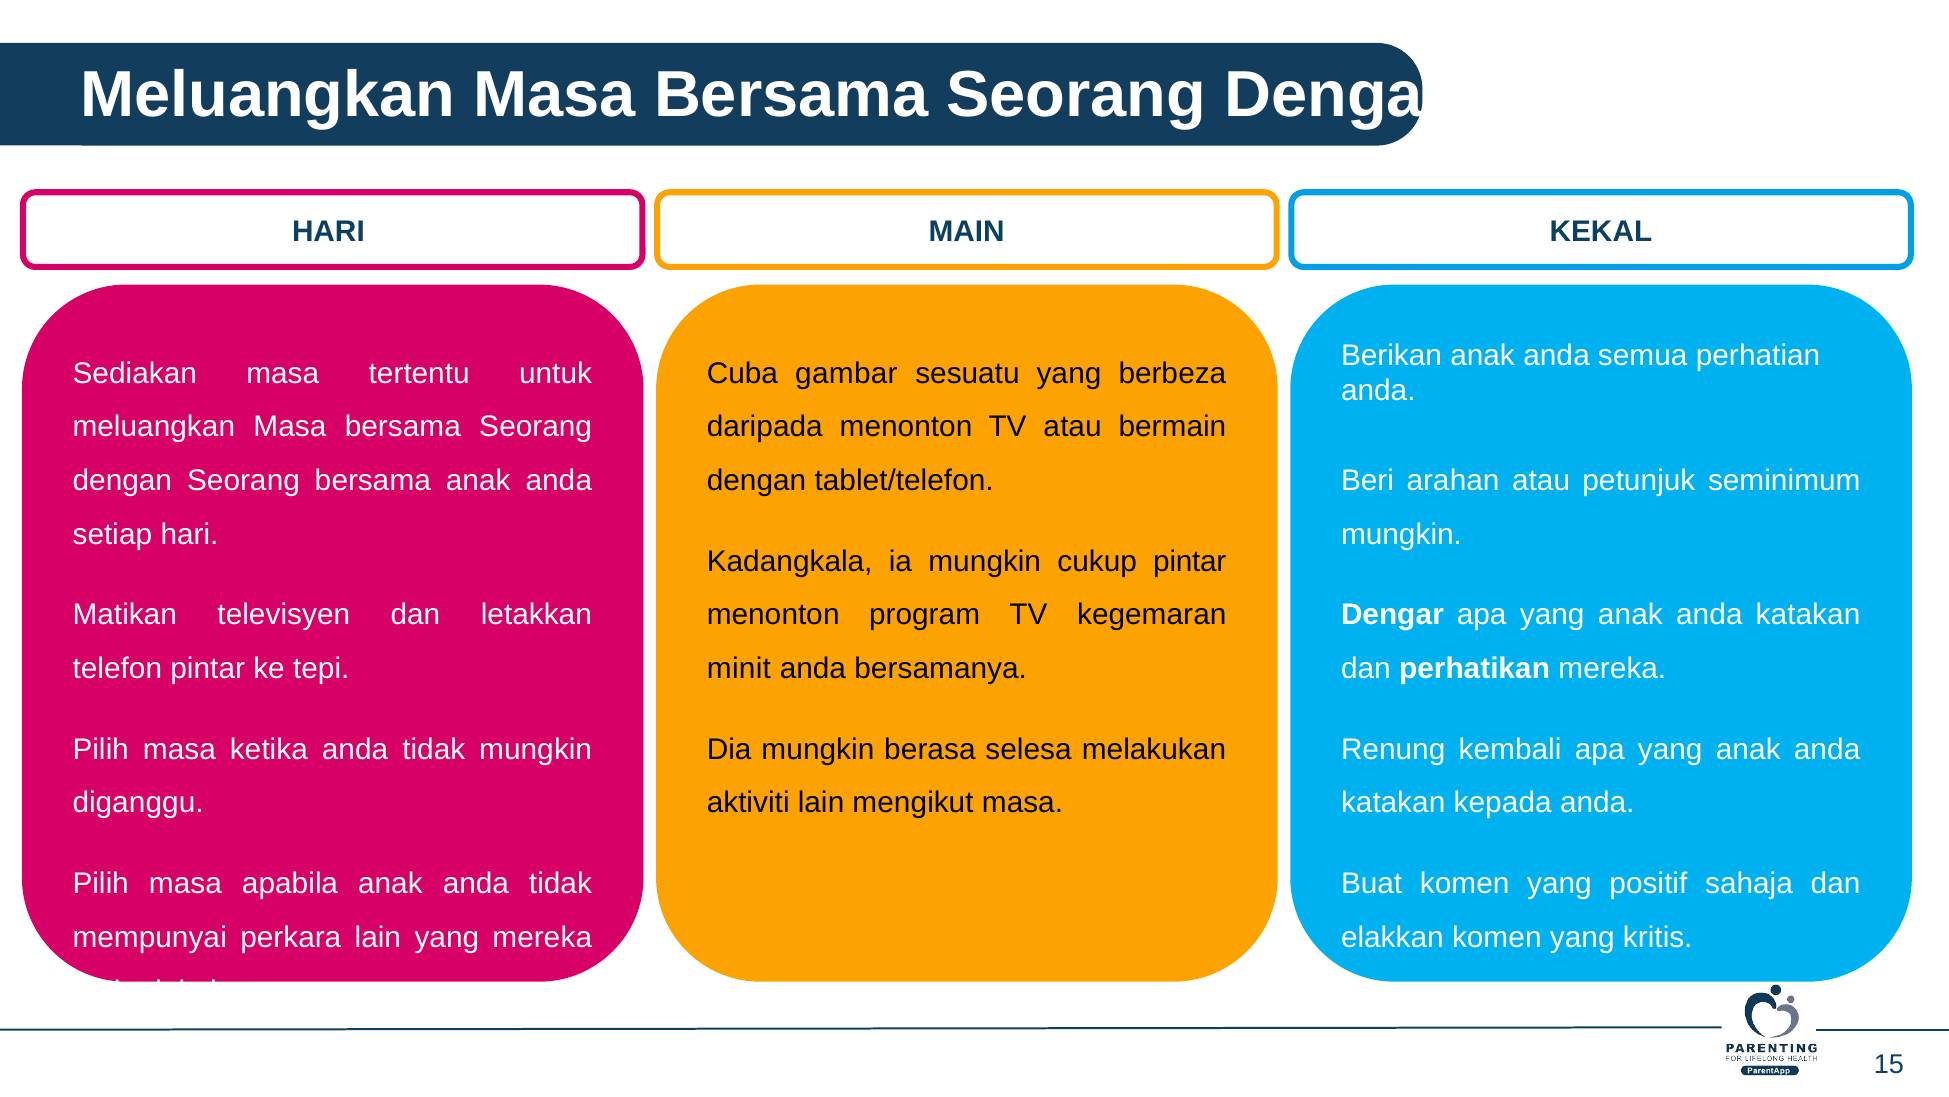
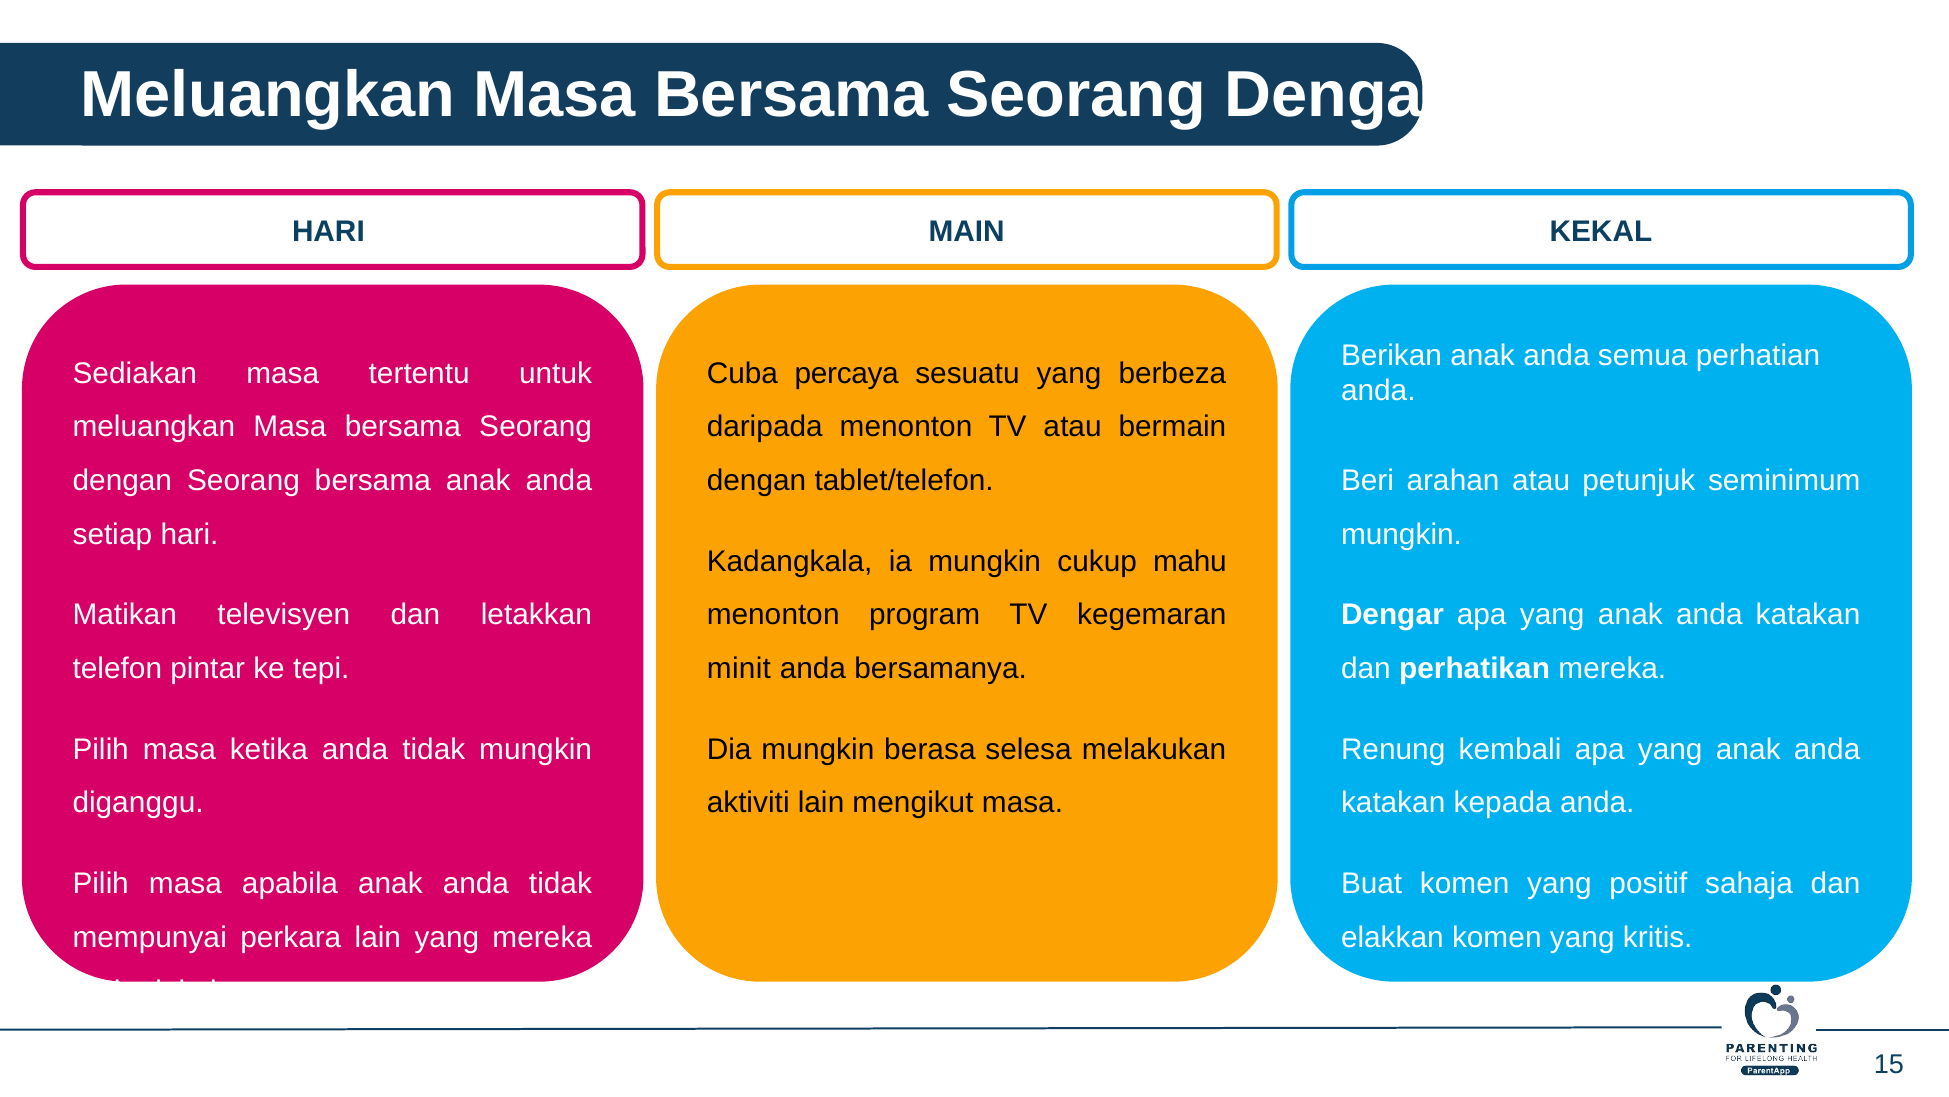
gambar: gambar -> percaya (847, 373)
cukup pintar: pintar -> mahu (1190, 561)
